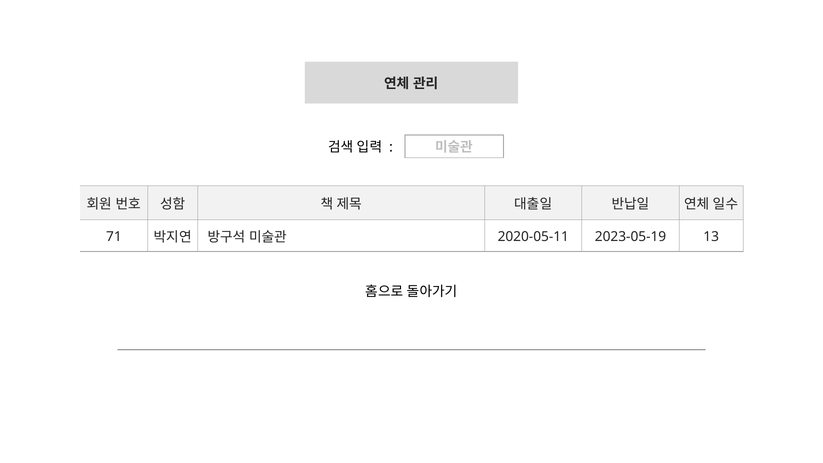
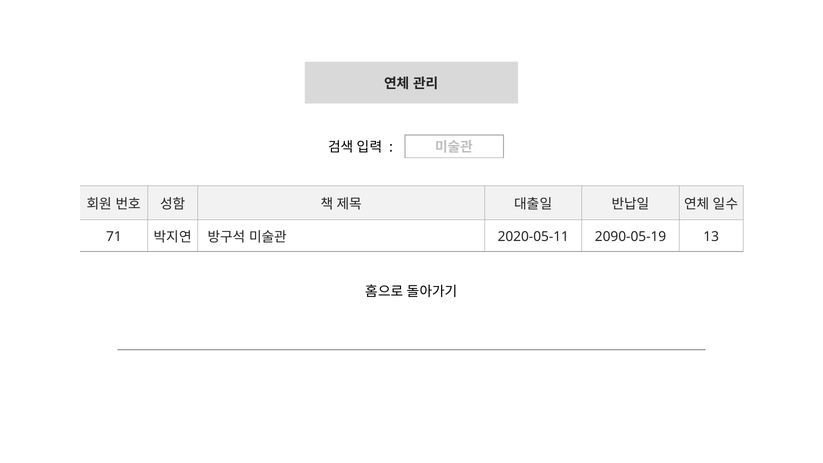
2023-05-19: 2023-05-19 -> 2090-05-19 (631, 236)
